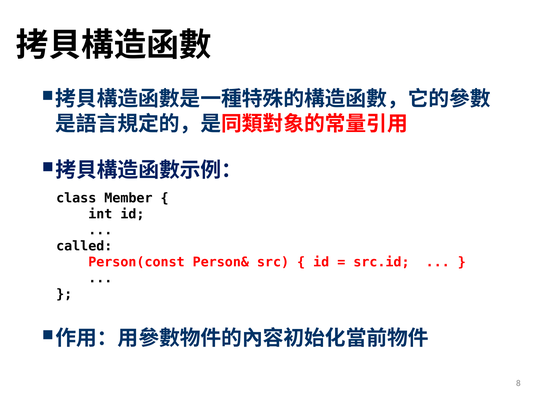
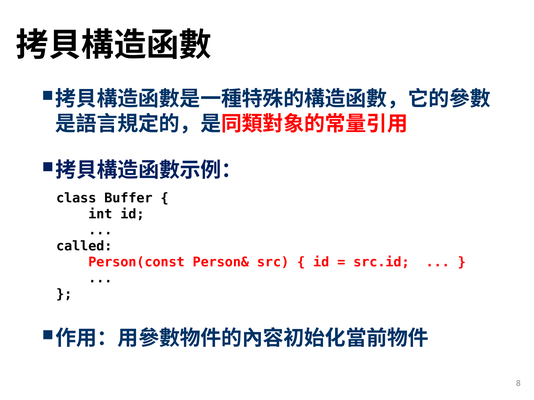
Member: Member -> Buffer (128, 198)
